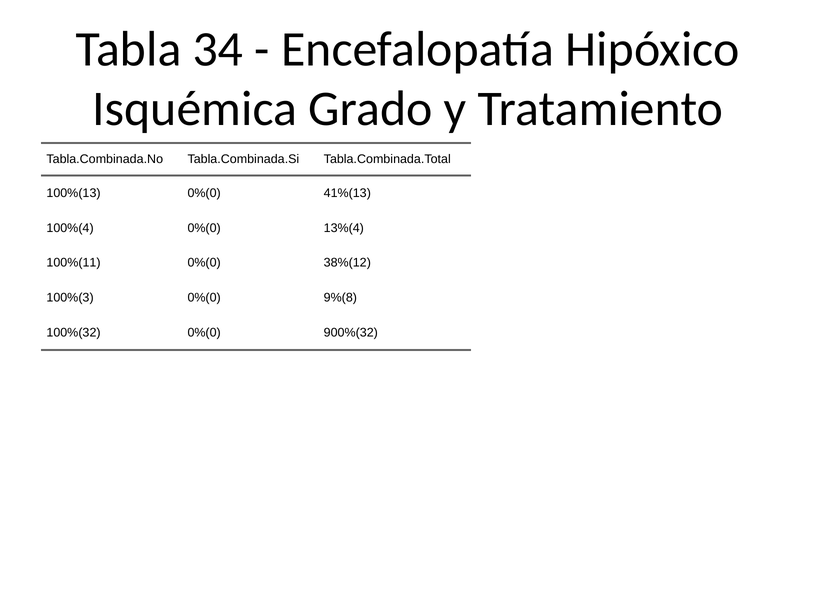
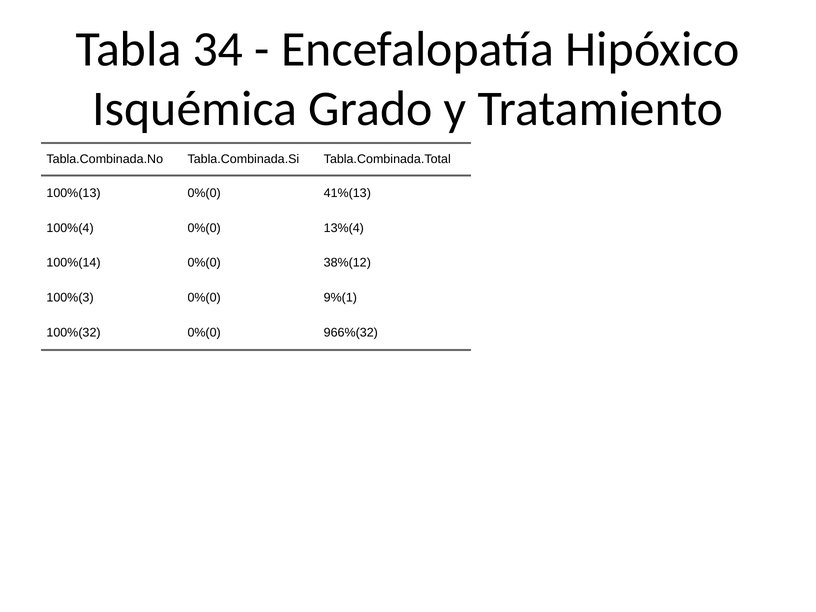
100%(11: 100%(11 -> 100%(14 (74, 263)
9%(8: 9%(8 -> 9%(1 (340, 298)
900%(32: 900%(32 -> 966%(32 (351, 333)
